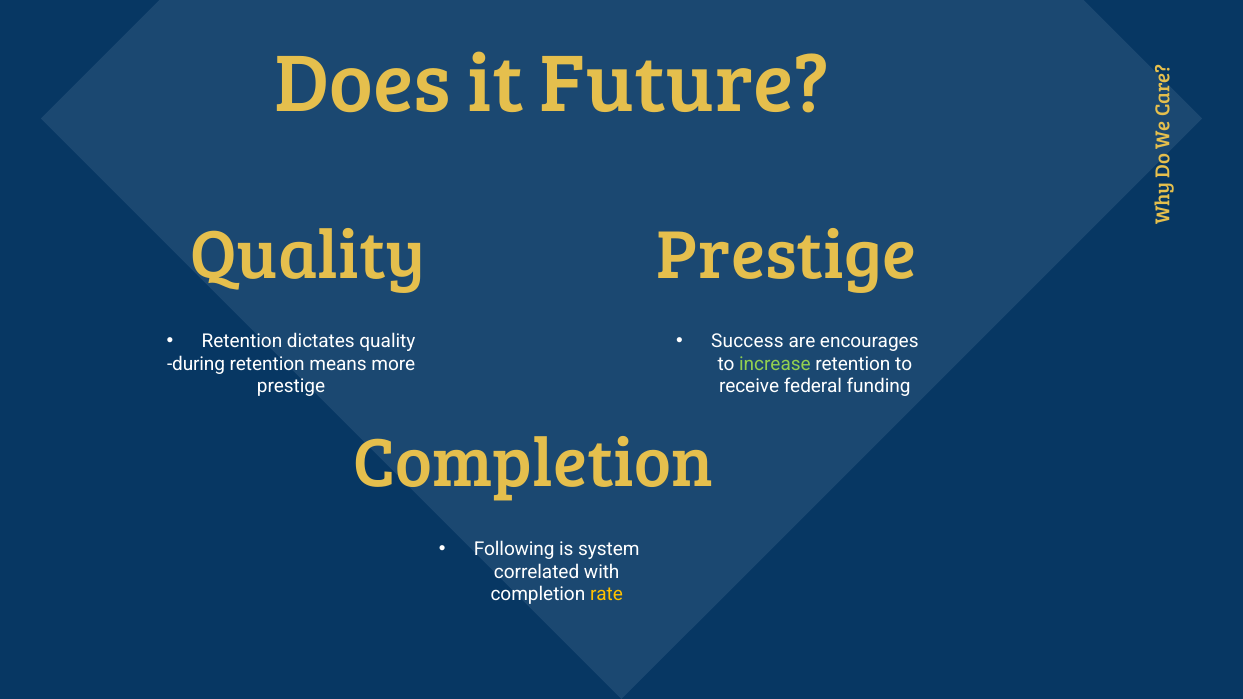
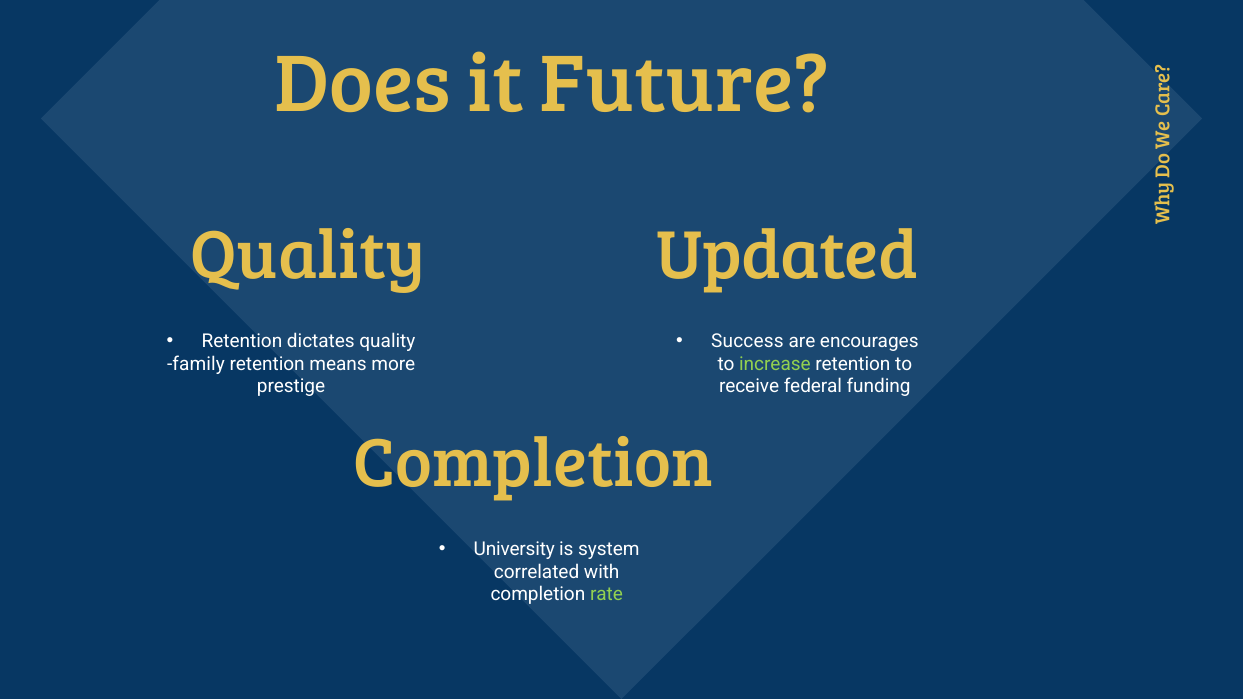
Quality Prestige: Prestige -> Updated (787, 255)
during: during -> family (196, 364)
Following: Following -> University (514, 549)
rate colour: yellow -> light green (606, 595)
